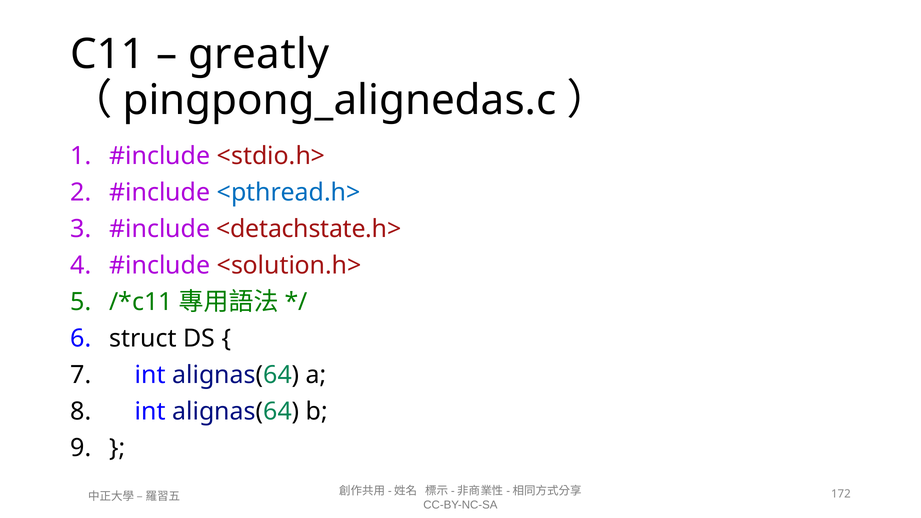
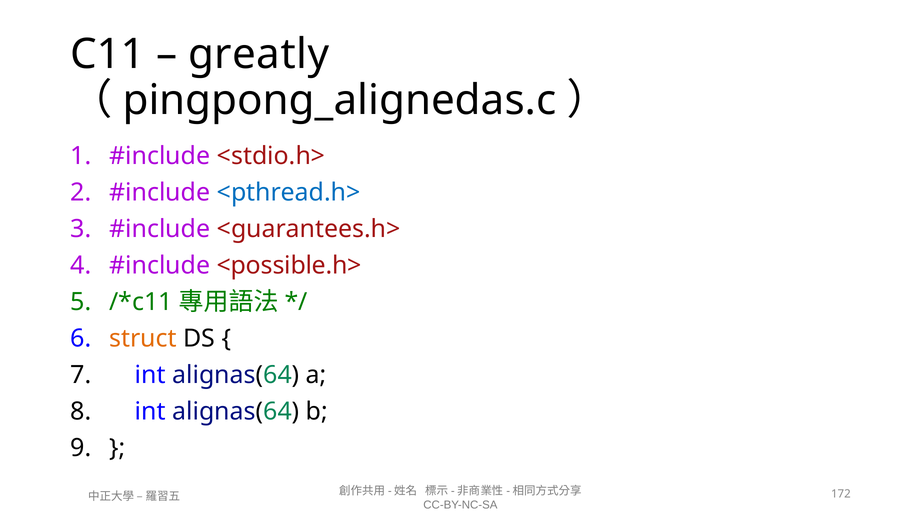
<detachstate.h>: <detachstate.h> -> <guarantees.h> (309, 229)
<solution.h>: <solution.h> -> <possible.h> (289, 266)
struct colour: black -> orange (143, 339)
